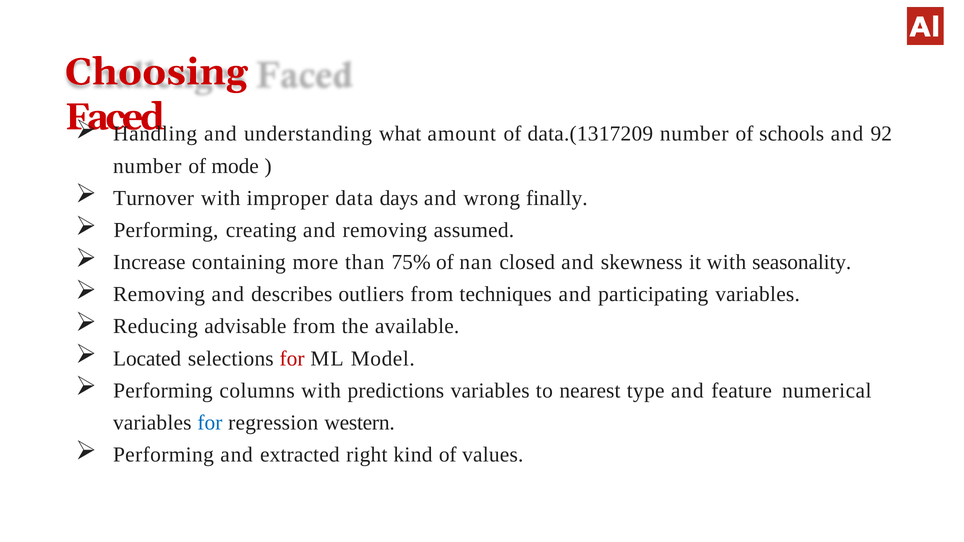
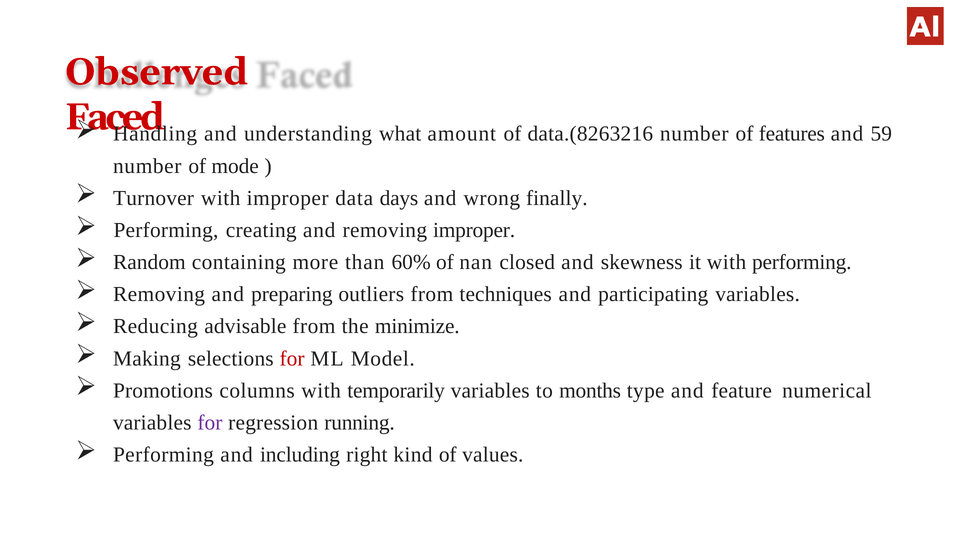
Choosing: Choosing -> Observed (156, 72)
data.(1317209: data.(1317209 -> data.(8263216 (590, 134)
schools: schools -> features (792, 134)
92: 92 -> 59 (881, 134)
removing assumed: assumed -> improper (474, 230)
Increase: Increase -> Random (149, 262)
75%: 75% -> 60% (411, 262)
with seasonality: seasonality -> performing (802, 262)
describes: describes -> preparing (292, 294)
available: available -> minimize (417, 327)
Located: Located -> Making (147, 359)
Performing: Performing -> Promotions (163, 391)
predictions: predictions -> temporarily (396, 391)
nearest: nearest -> months (590, 391)
for colour: blue -> purple (210, 423)
western: western -> running (360, 423)
extracted: extracted -> including (300, 455)
